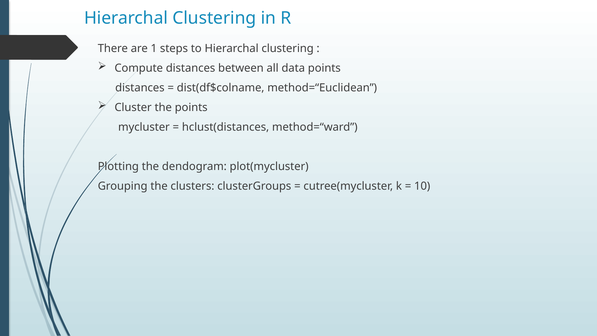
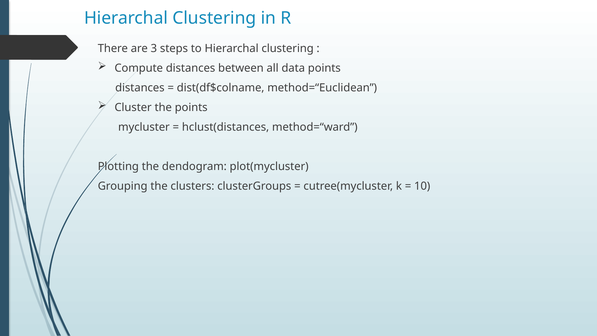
1: 1 -> 3 (154, 48)
